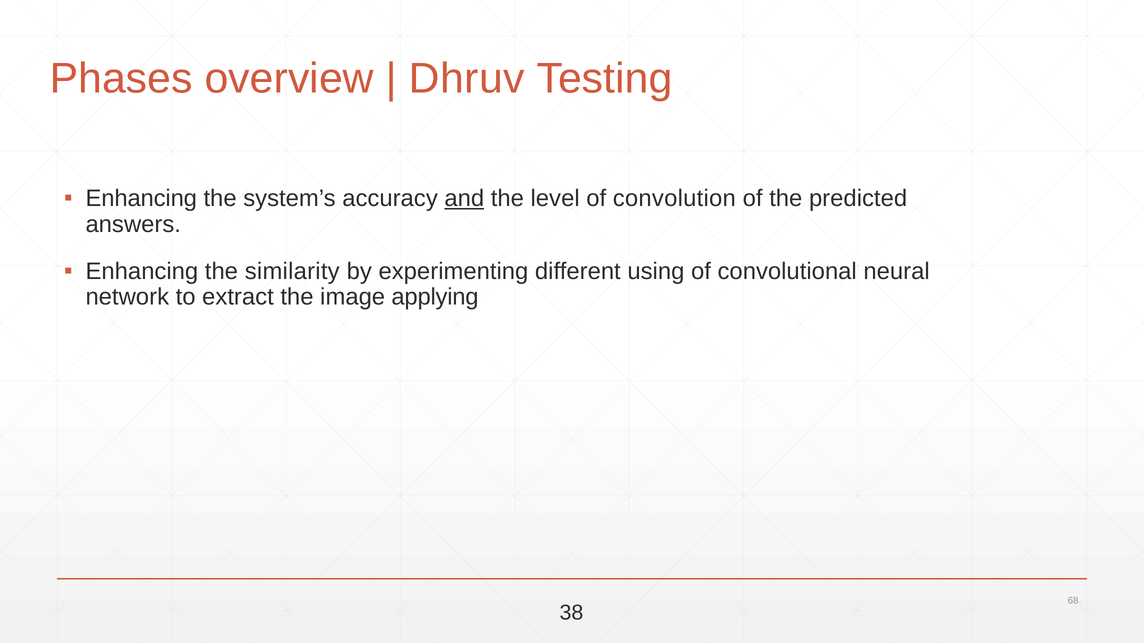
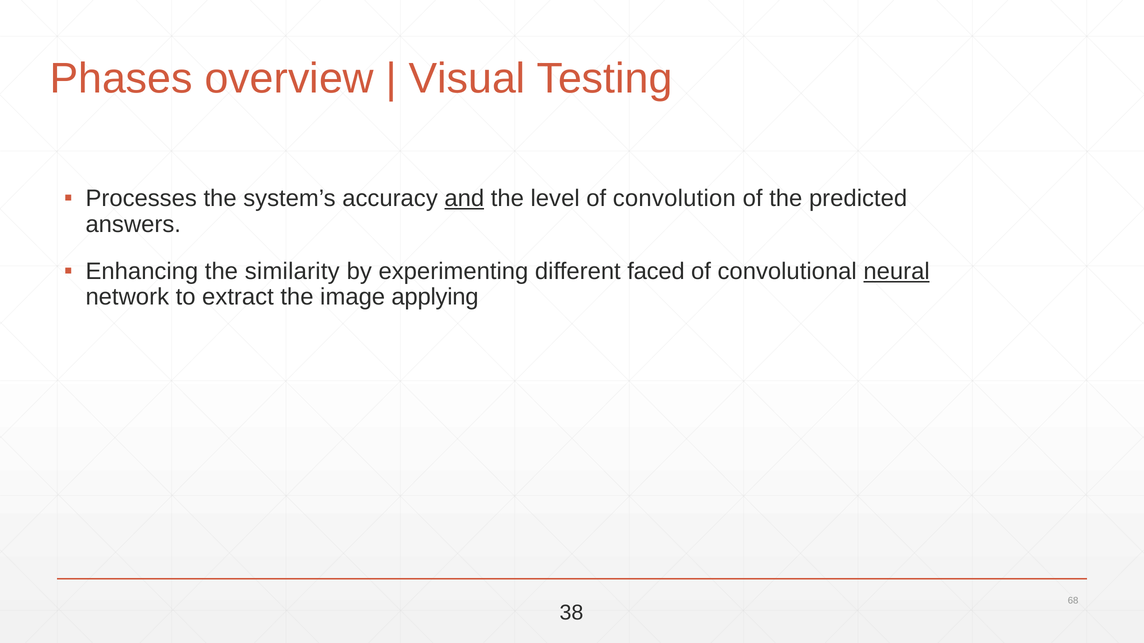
Dhruv: Dhruv -> Visual (467, 79)
Enhancing: Enhancing -> Processes (141, 199)
using: using -> faced (656, 272)
neural underline: none -> present (897, 272)
